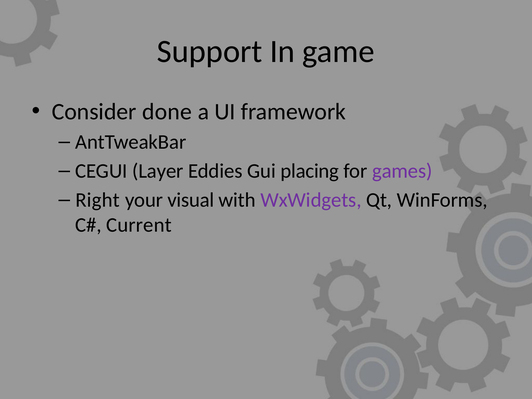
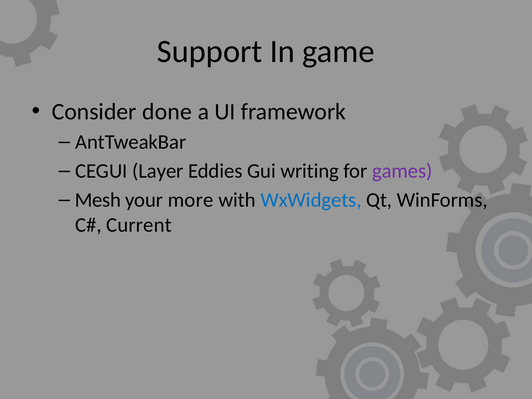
placing: placing -> writing (310, 171)
Right: Right -> Mesh (98, 200)
visual: visual -> more (191, 200)
WxWidgets colour: purple -> blue (311, 200)
